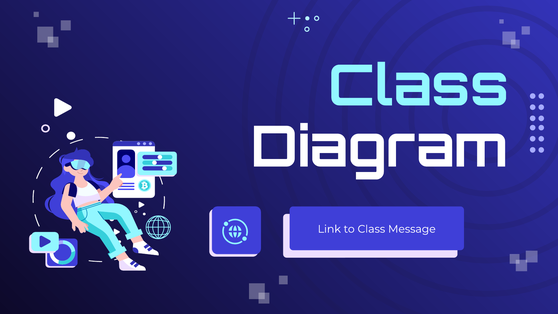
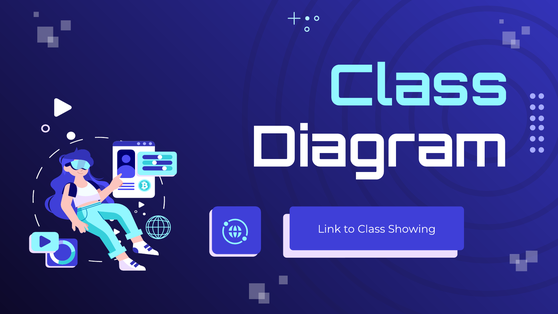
Message: Message -> Showing (412, 229)
